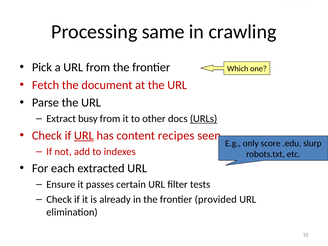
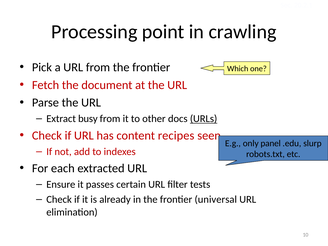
same: same -> point (163, 32)
URL underline: present -> none (84, 135)
score: score -> panel (271, 143)
provided: provided -> universal (216, 200)
